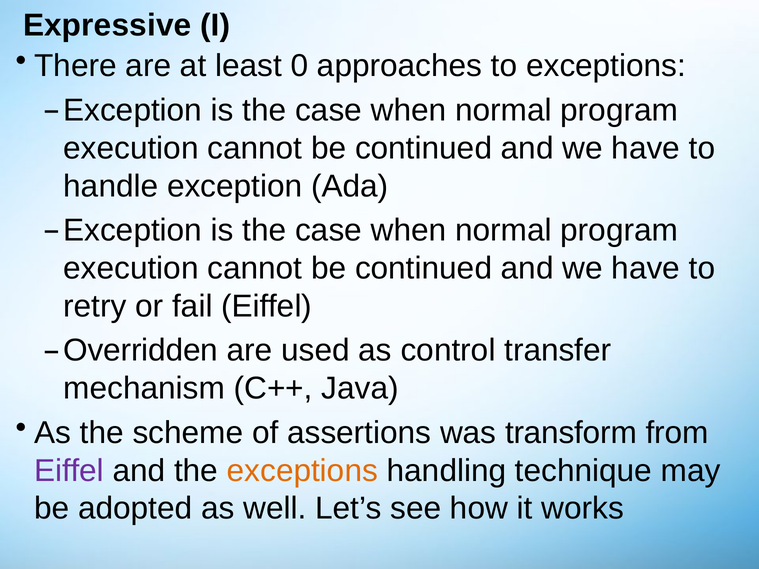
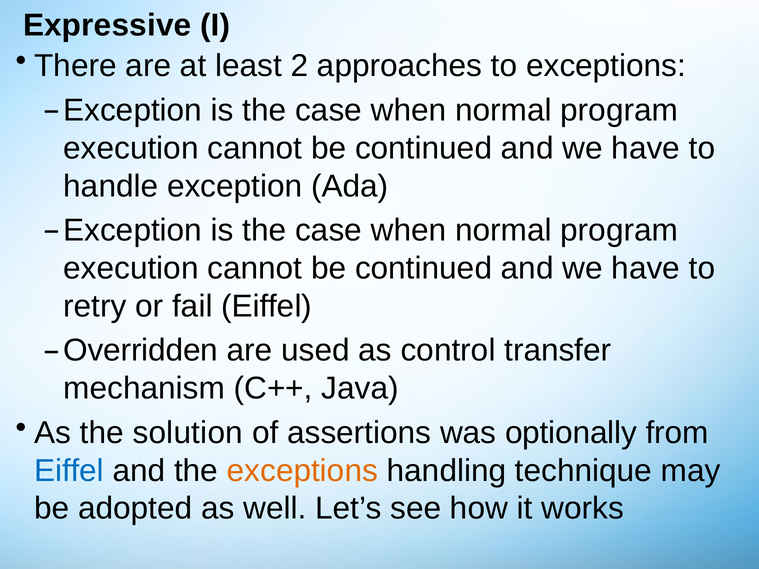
0: 0 -> 2 (299, 66)
scheme: scheme -> solution (188, 433)
transform: transform -> optionally (571, 433)
Eiffel colour: purple -> blue (69, 471)
